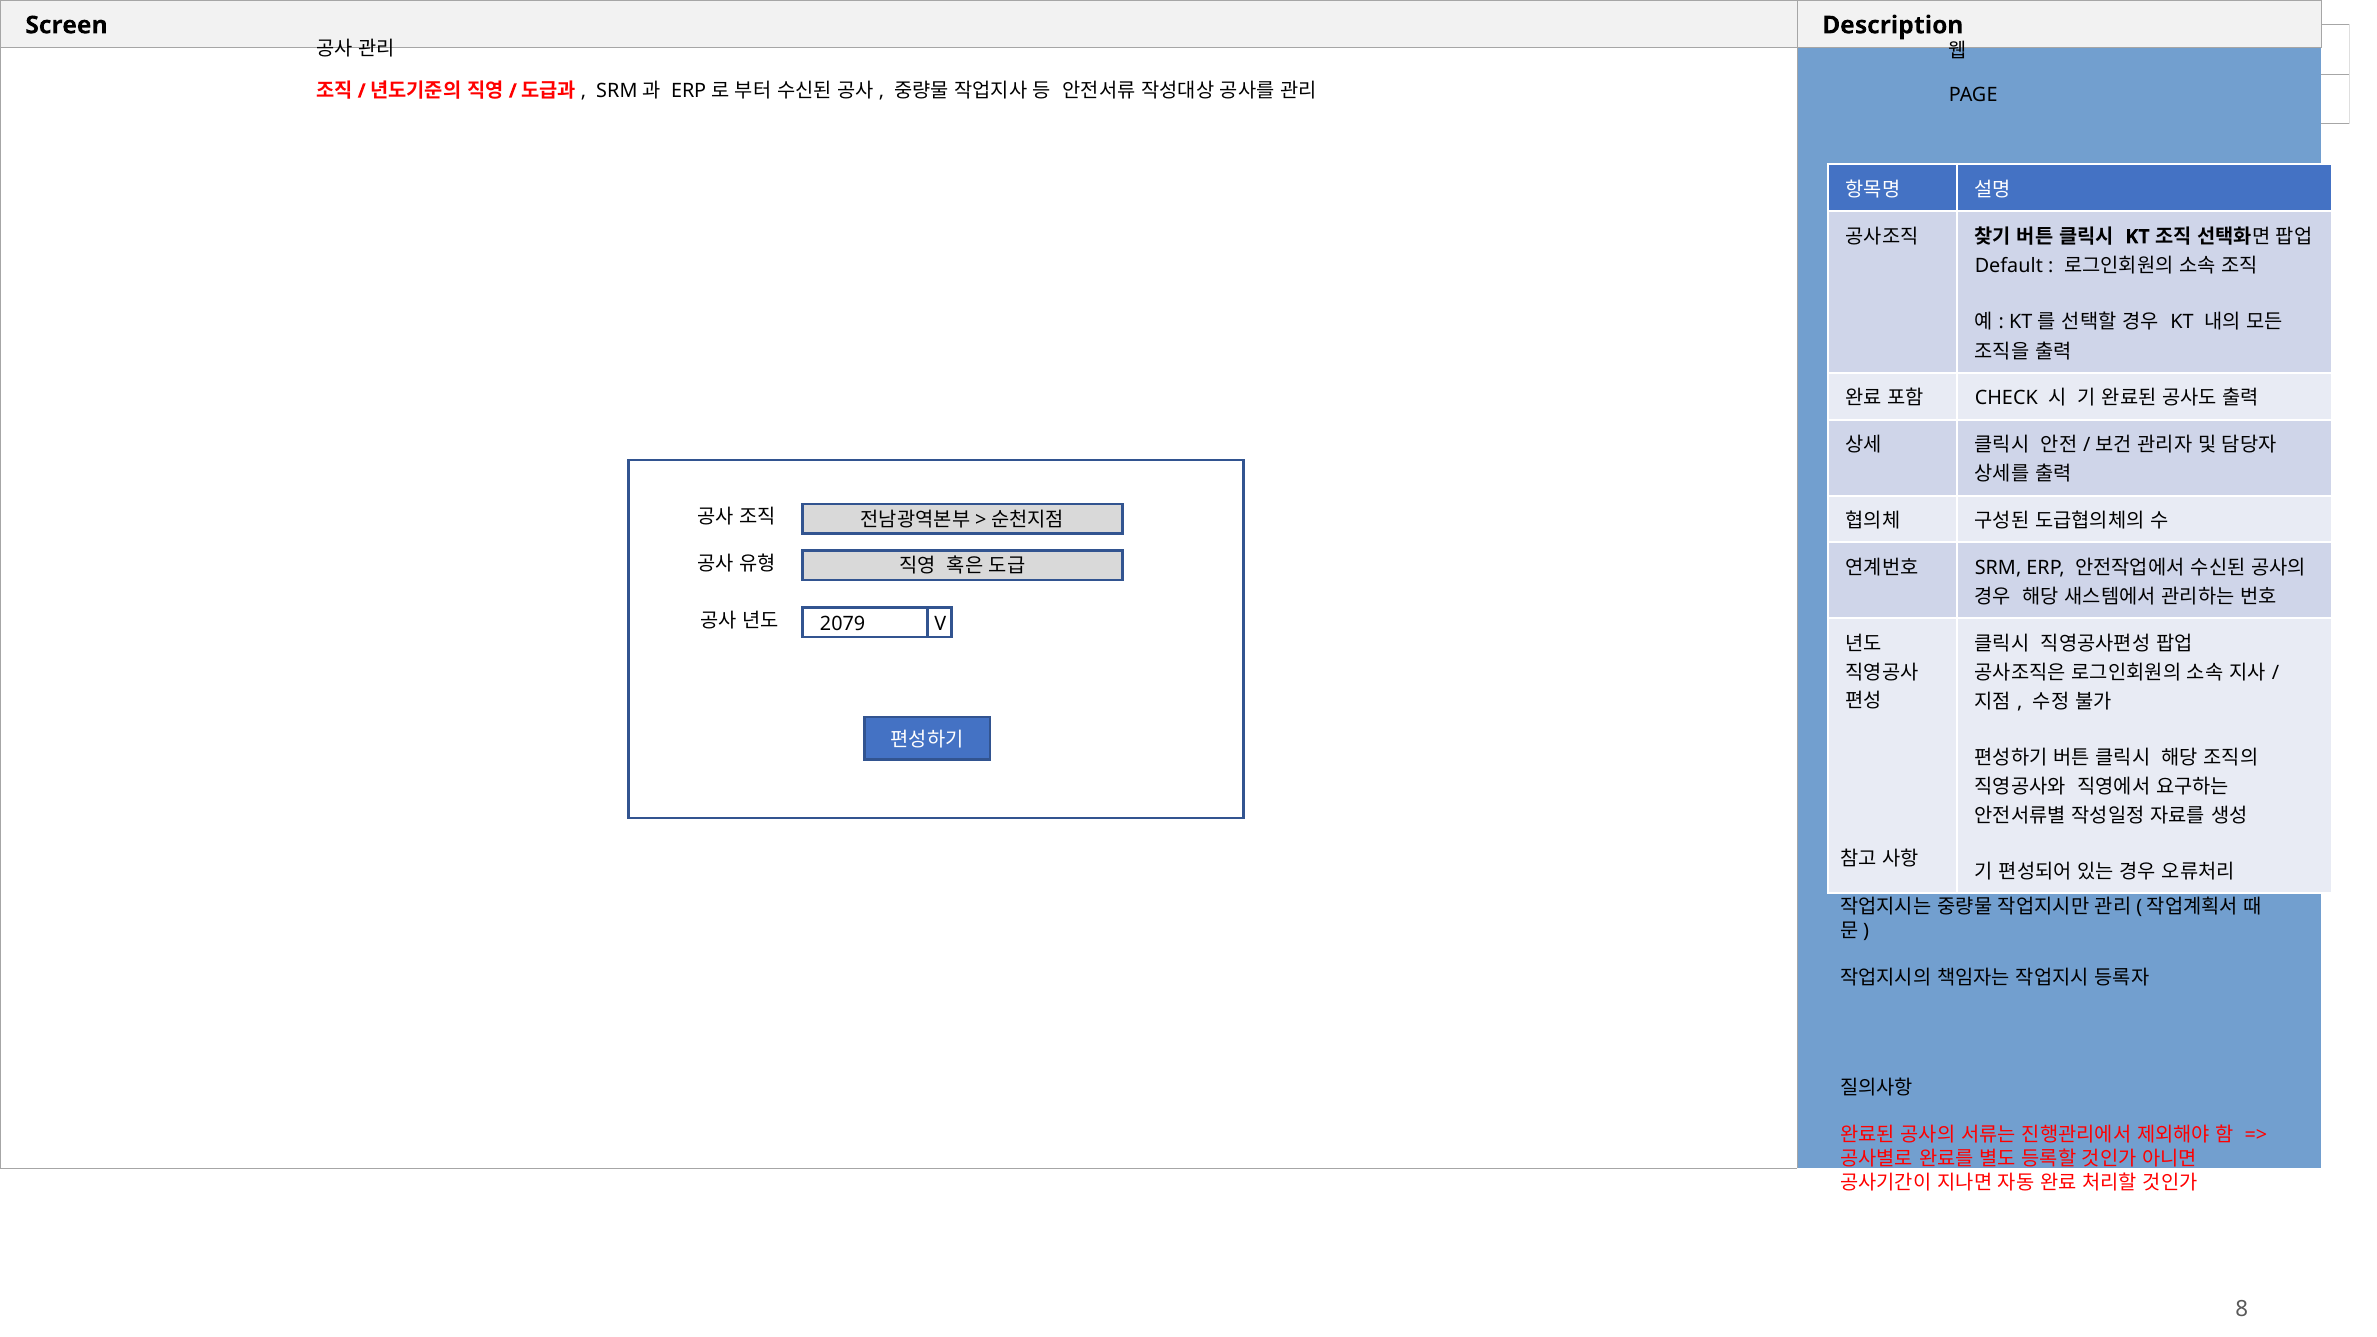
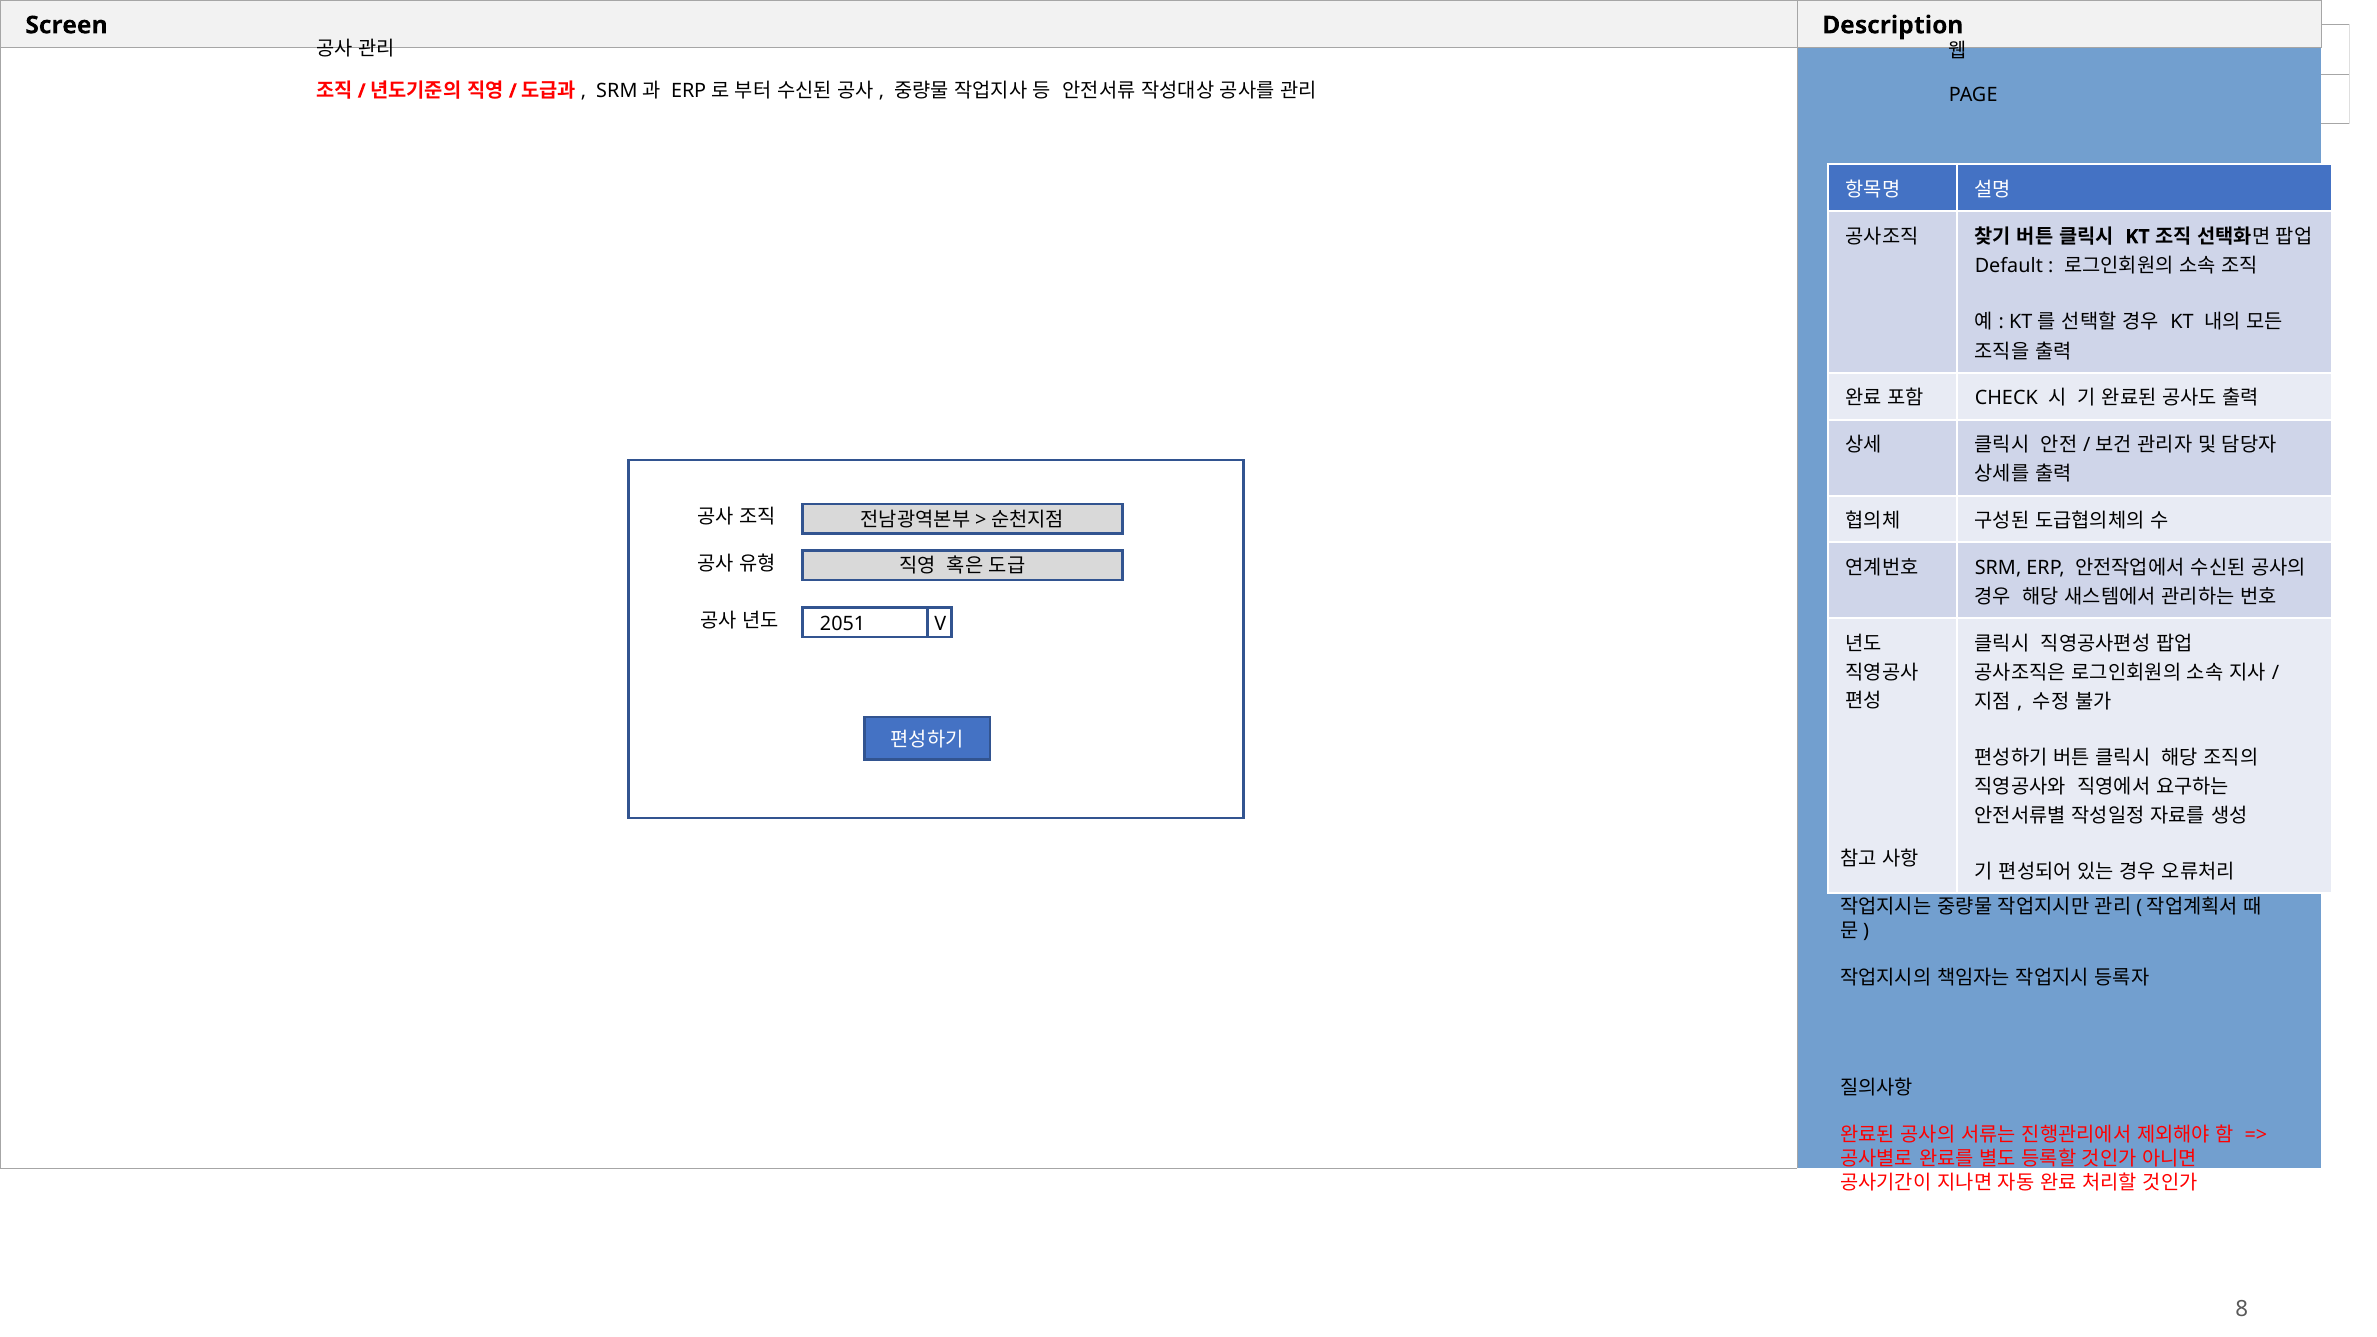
2079: 2079 -> 2051 (843, 624)
